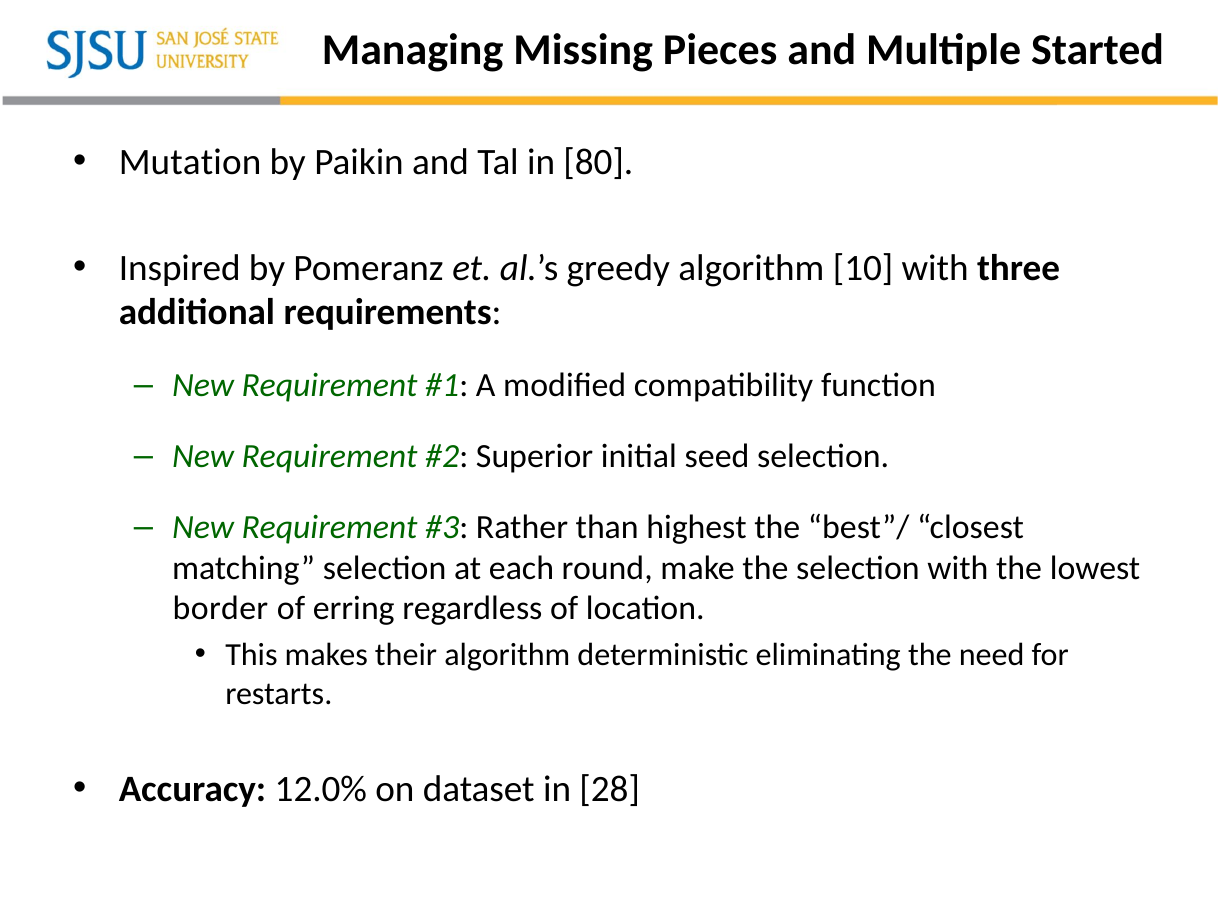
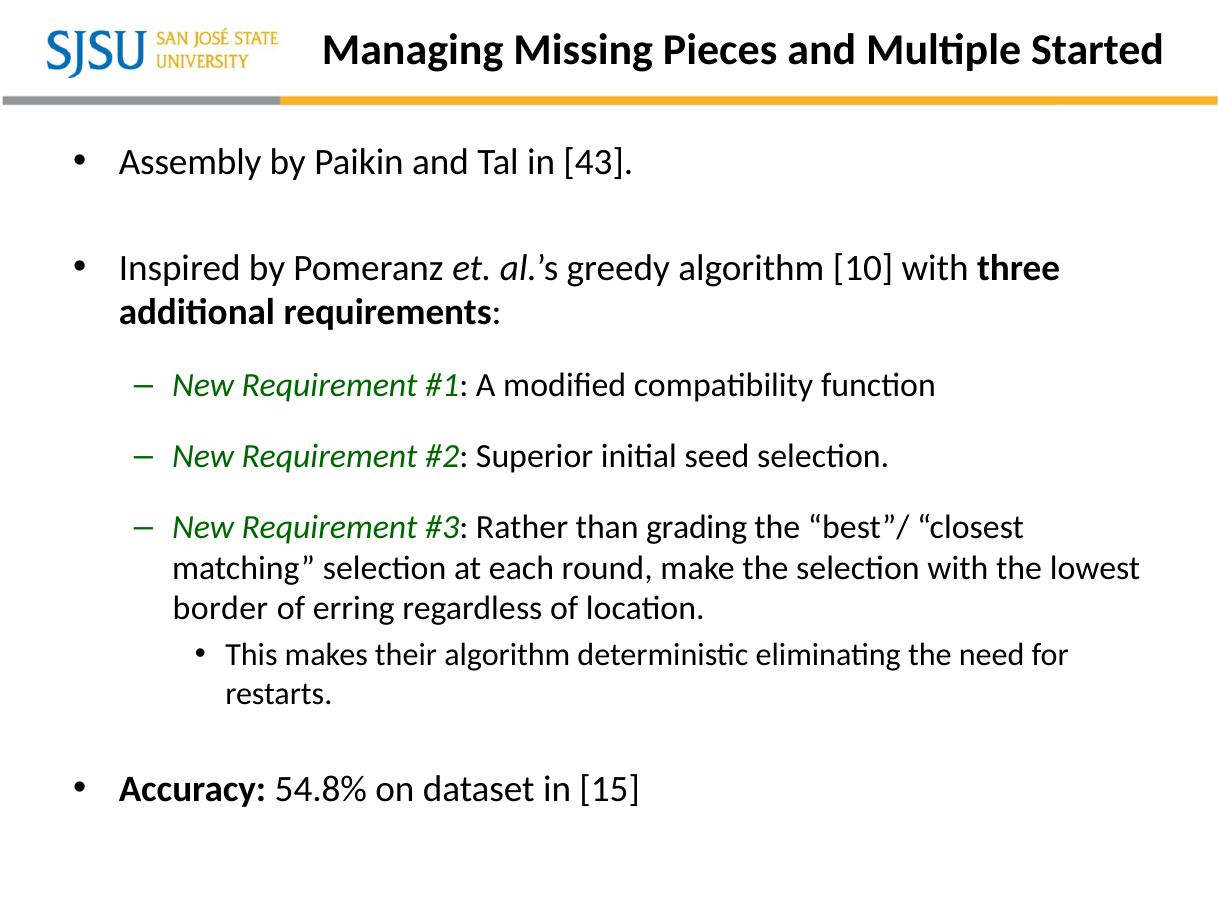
Mutation: Mutation -> Assembly (190, 163)
80: 80 -> 43 (598, 163)
highest: highest -> grading (697, 528)
12.0%: 12.0% -> 54.8% (321, 789)
28: 28 -> 15 (610, 789)
